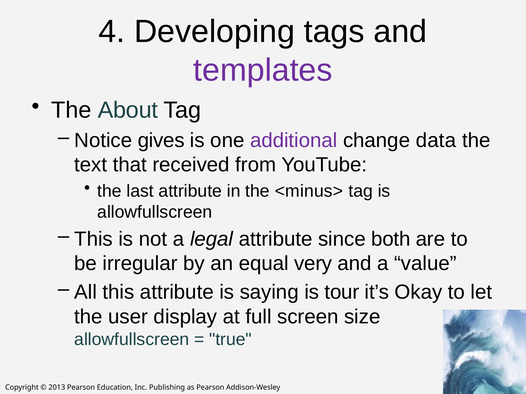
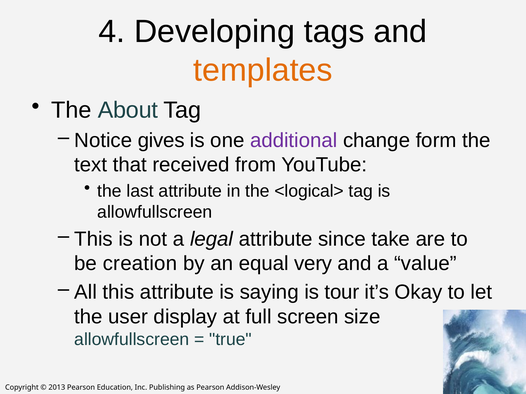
templates colour: purple -> orange (263, 70)
data: data -> form (436, 141)
<minus>: <minus> -> <logical> (309, 191)
both: both -> take (391, 239)
irregular: irregular -> creation (140, 264)
